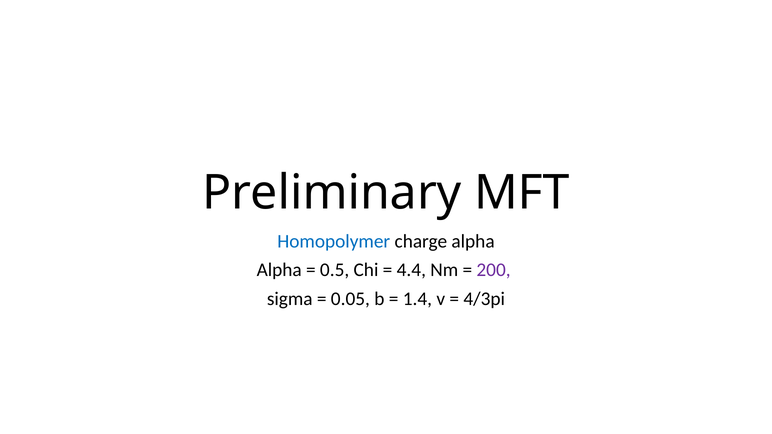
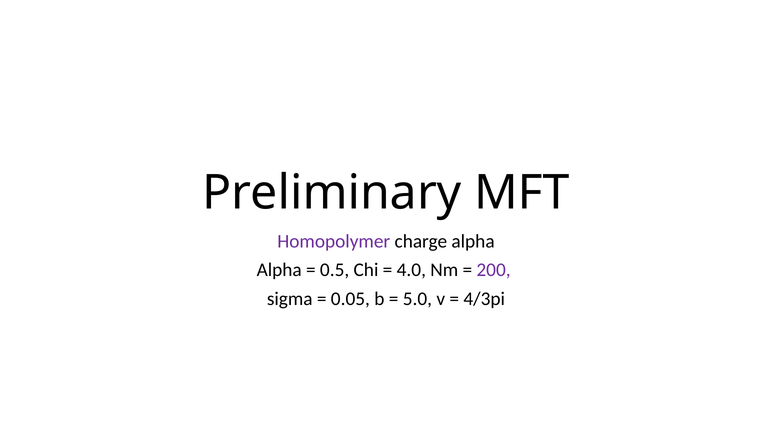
Homopolymer colour: blue -> purple (334, 241)
4.4: 4.4 -> 4.0 (411, 270)
1.4: 1.4 -> 5.0 (417, 299)
